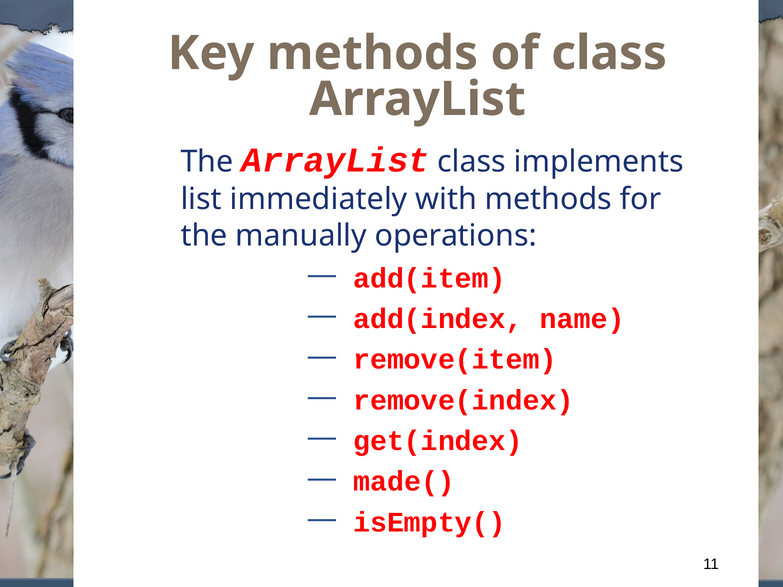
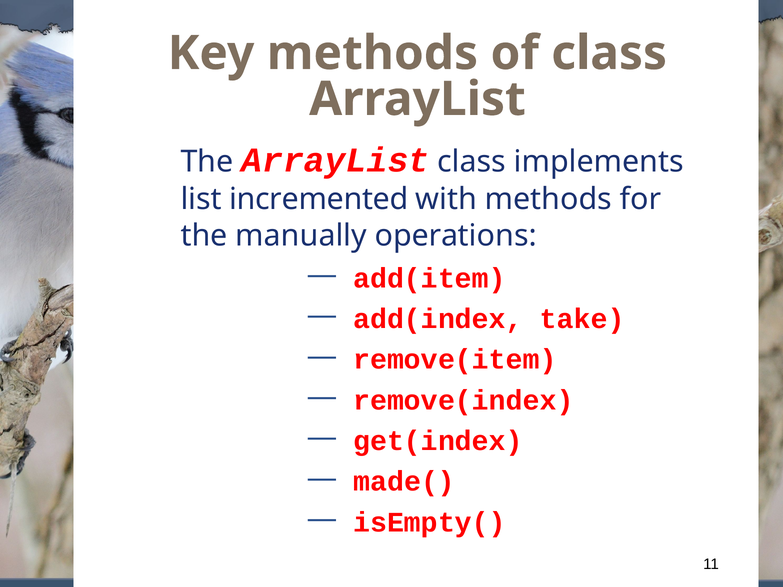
immediately: immediately -> incremented (319, 199)
name: name -> take (582, 319)
